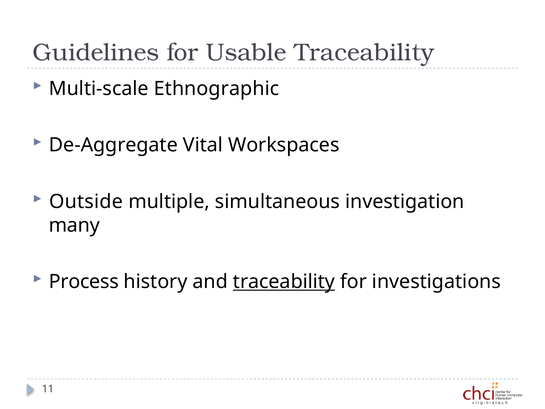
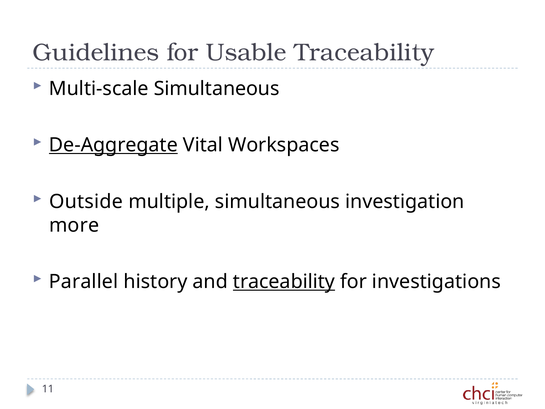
Multi-scale Ethnographic: Ethnographic -> Simultaneous (217, 89)
De-Aggregate underline: none -> present (113, 145)
many: many -> more (74, 225)
Process: Process -> Parallel (84, 282)
